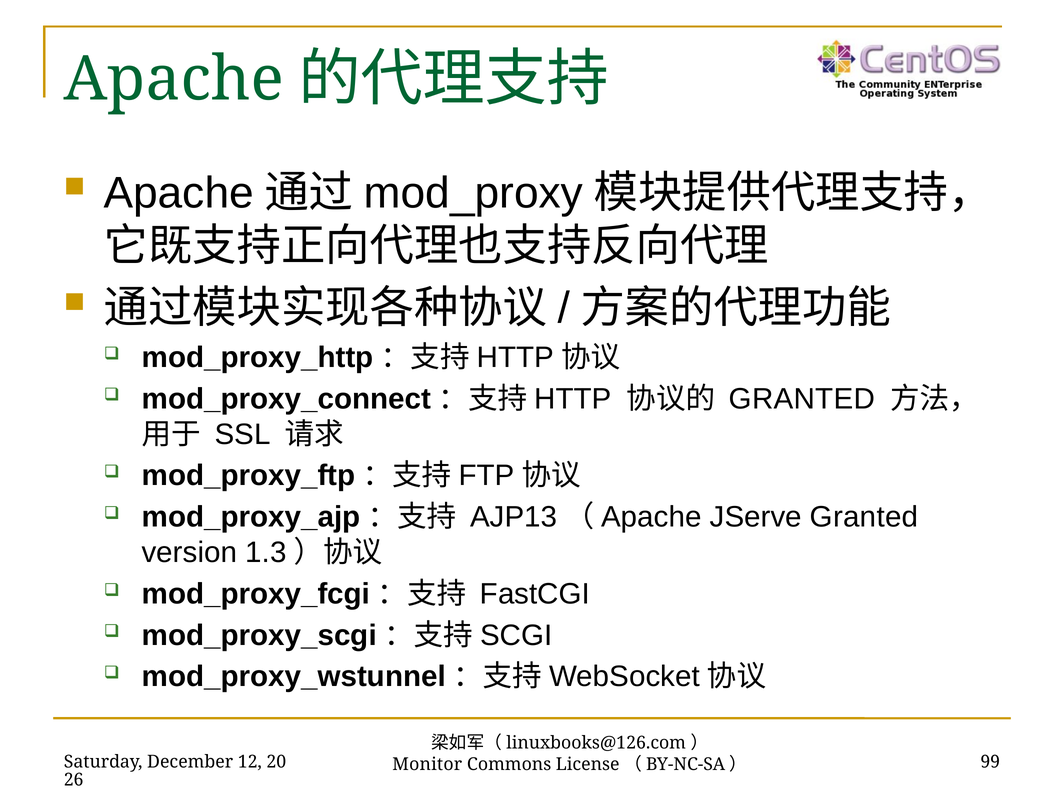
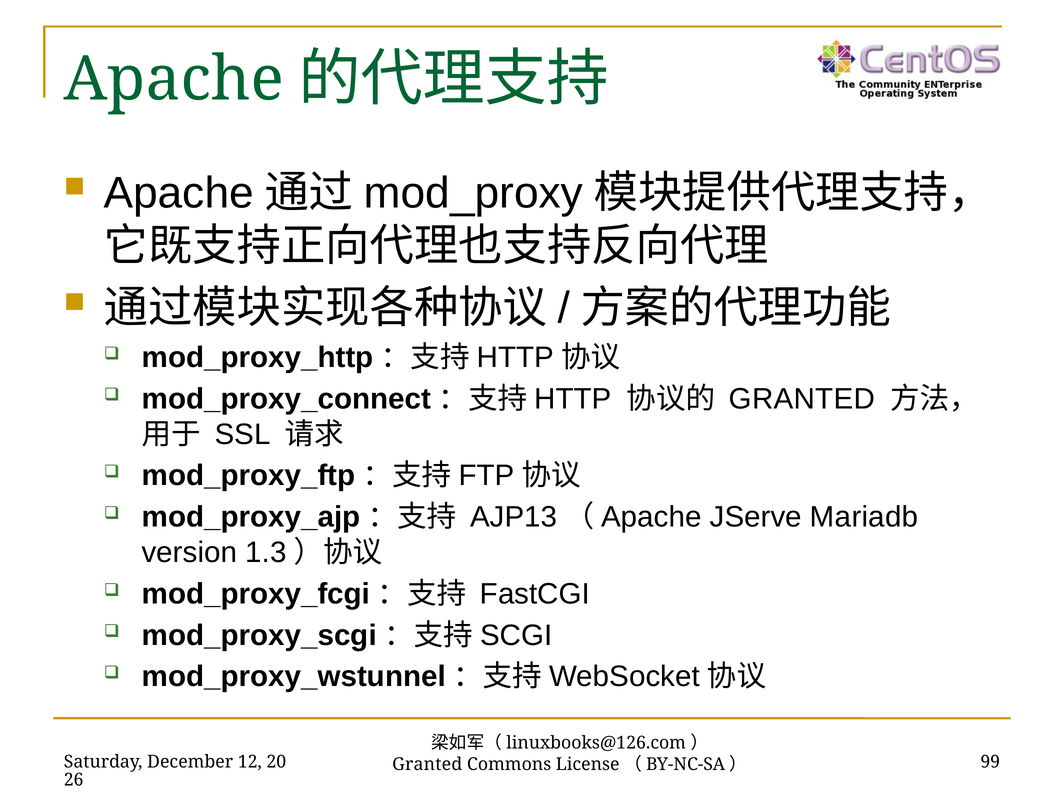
JServe Granted: Granted -> Mariadb (864, 517)
Monitor: Monitor -> Granted (427, 764)
